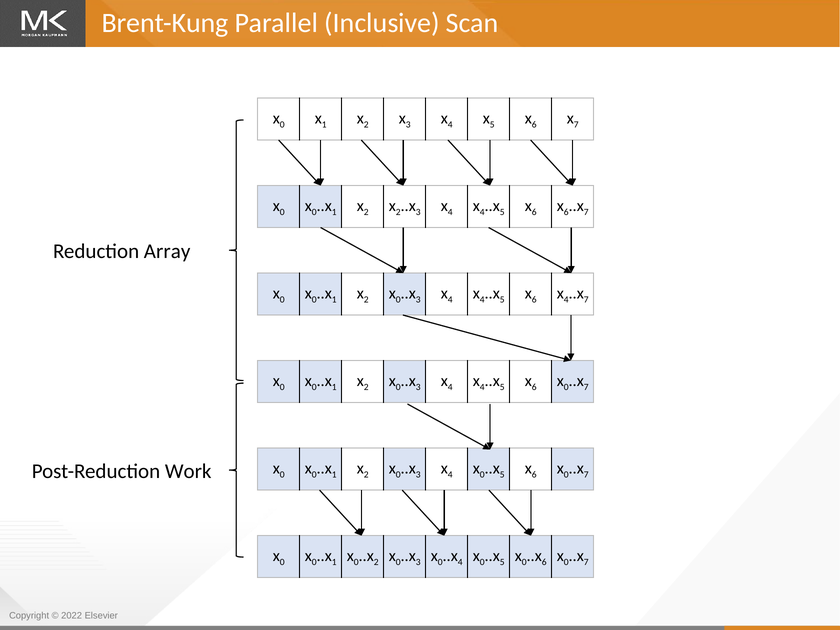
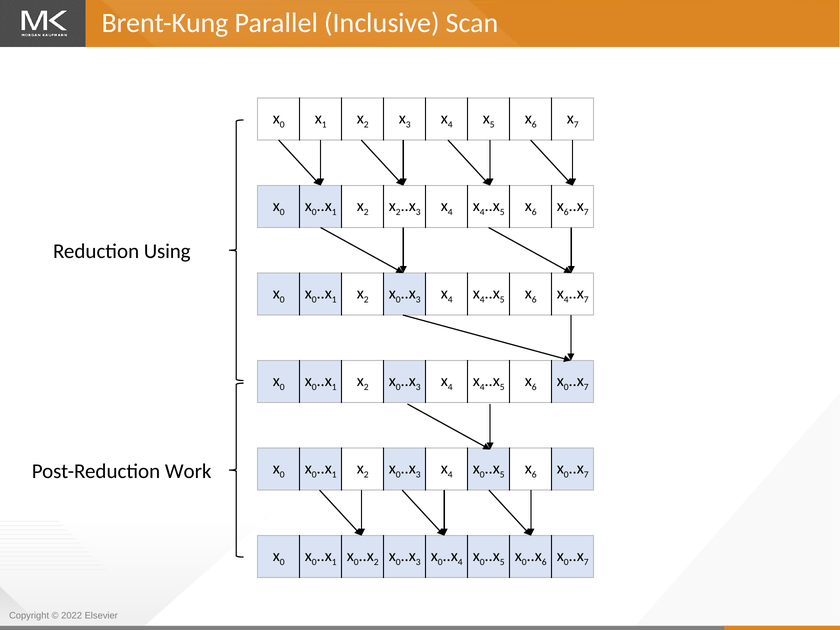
Array: Array -> Using (167, 251)
